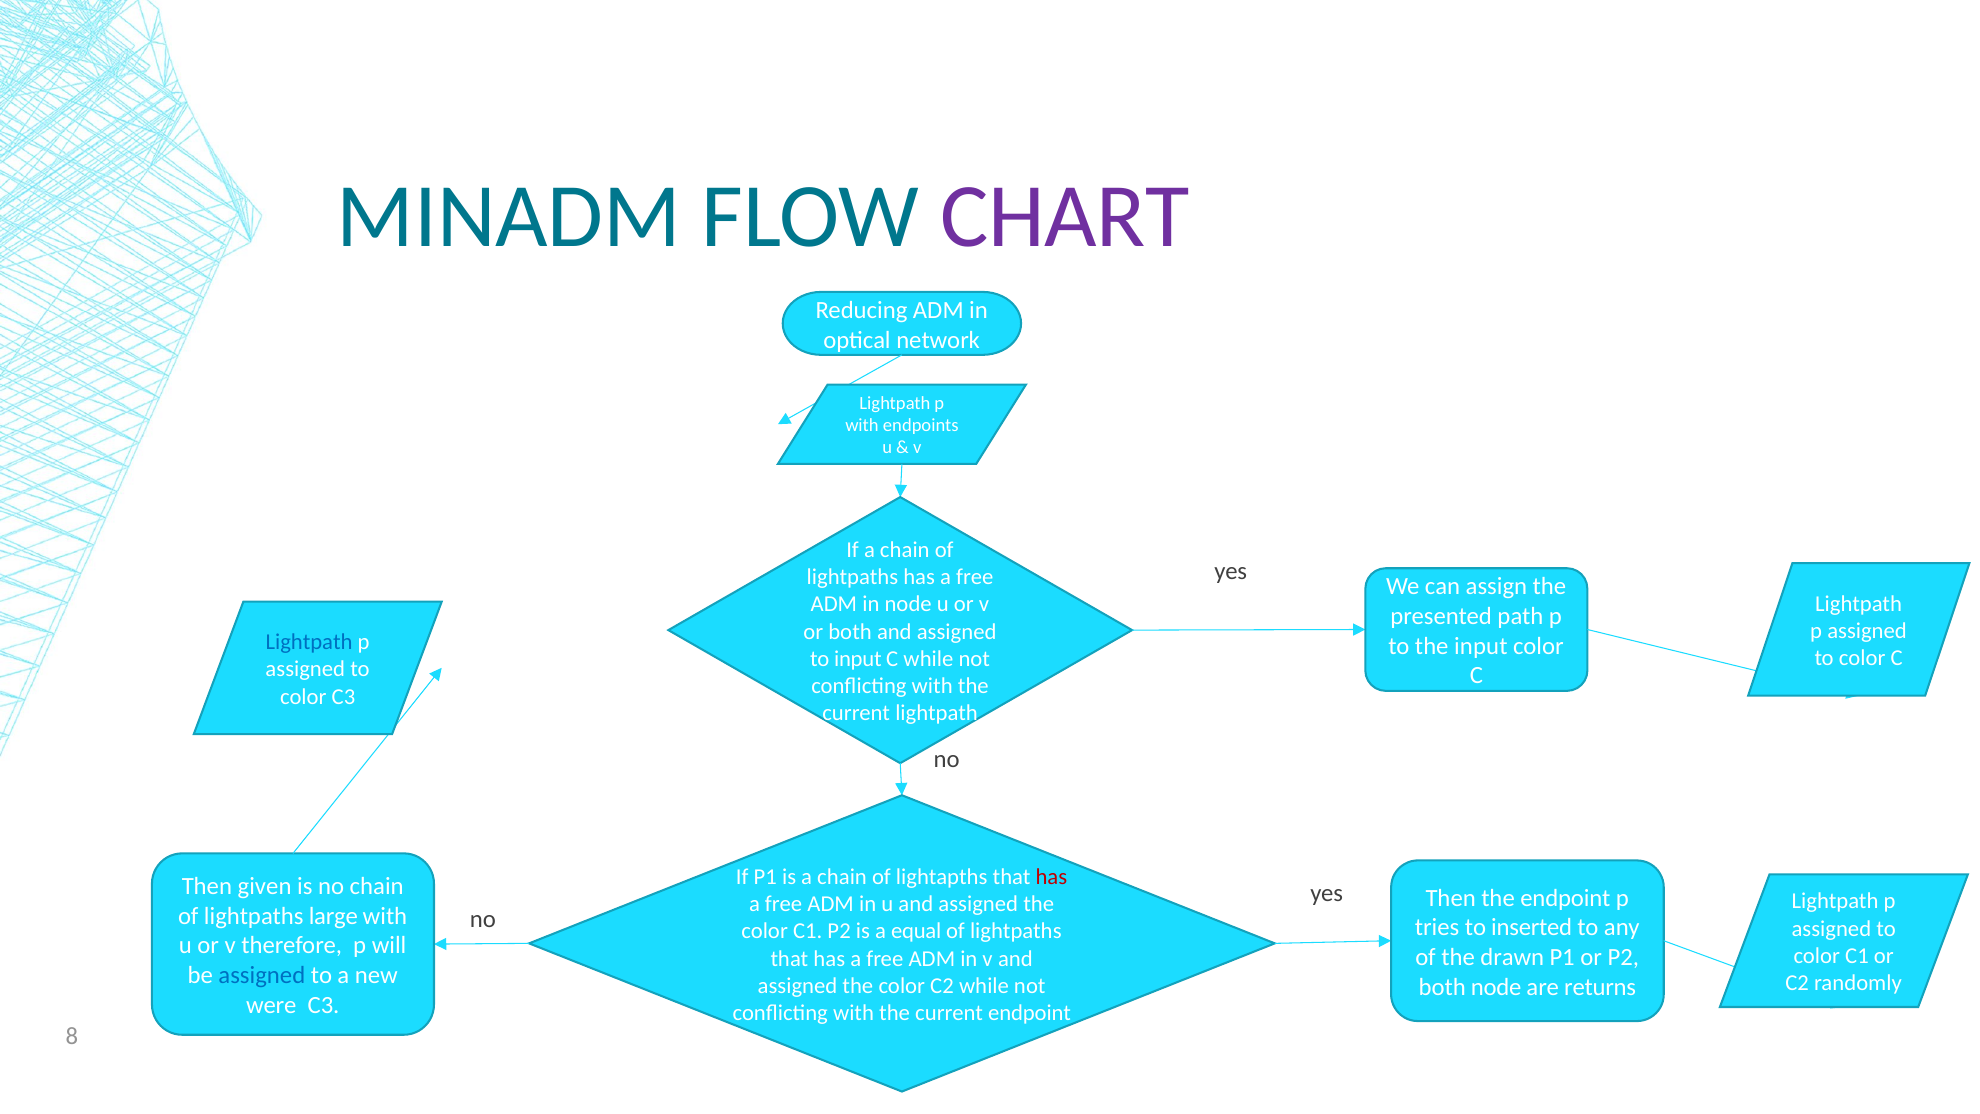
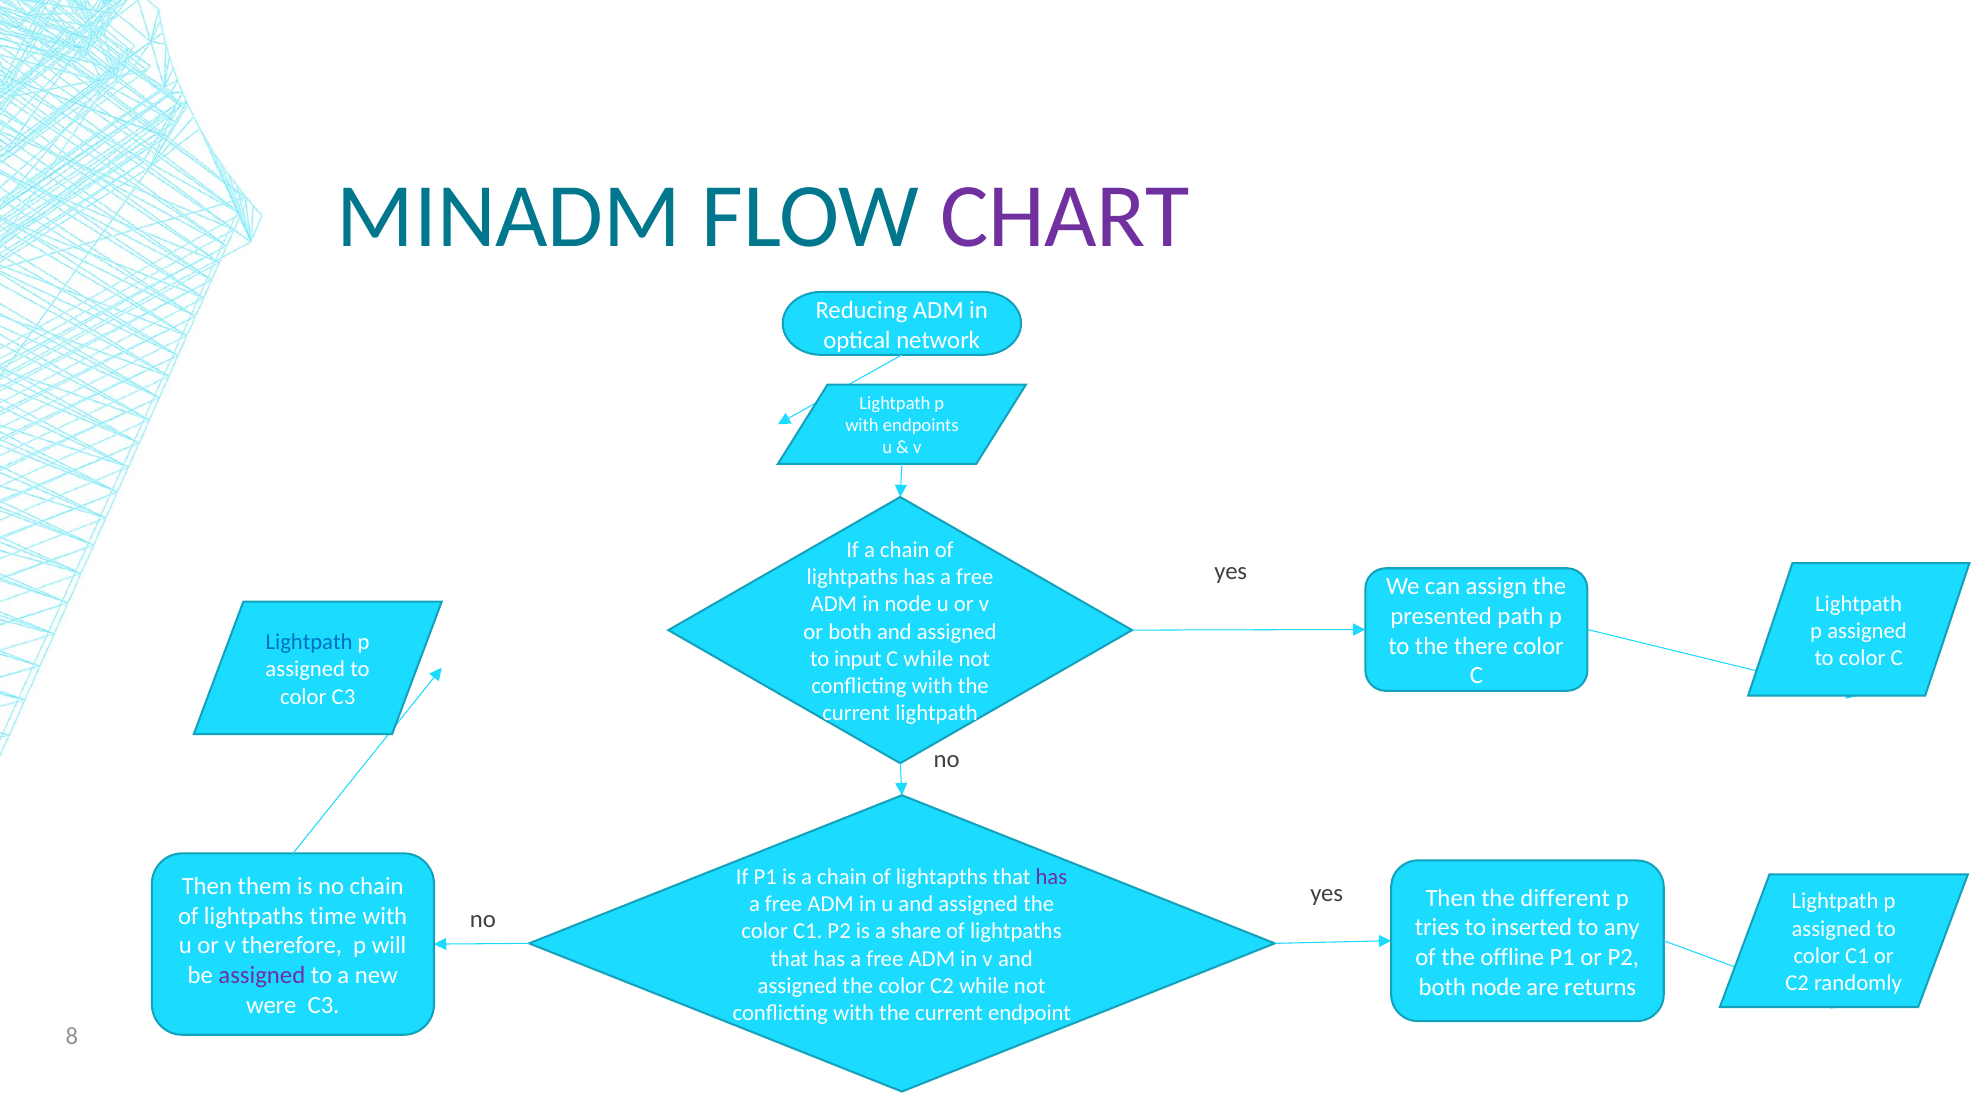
the input: input -> there (1481, 646)
has colour: red -> purple (1051, 877)
given: given -> them (264, 886)
the endpoint: endpoint -> different (1565, 898)
large: large -> time (333, 916)
equal: equal -> share (916, 931)
drawn: drawn -> offline (1512, 957)
assigned colour: blue -> purple (262, 975)
